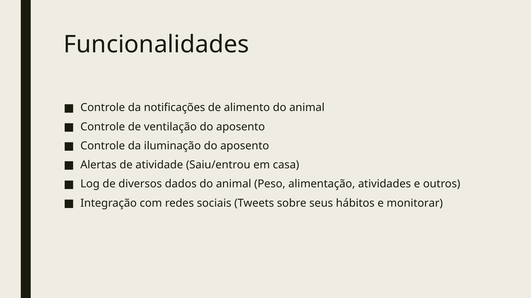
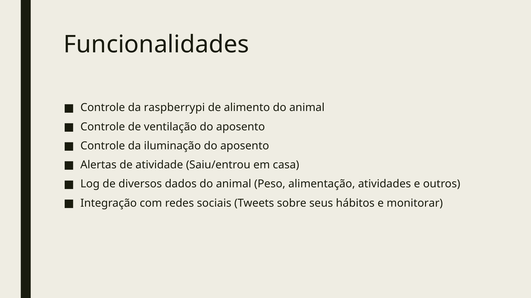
notificações: notificações -> raspberrypi (174, 108)
